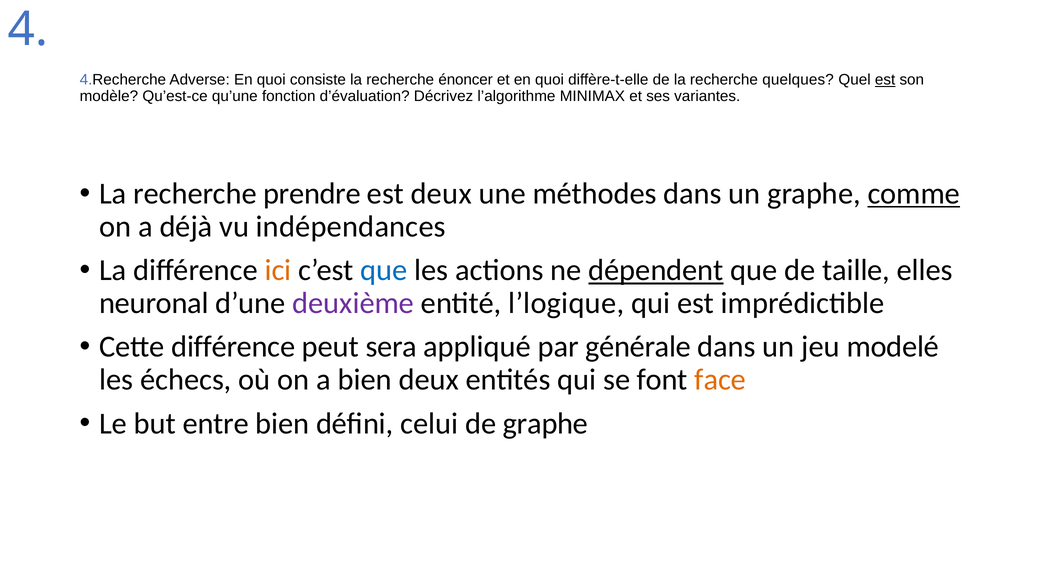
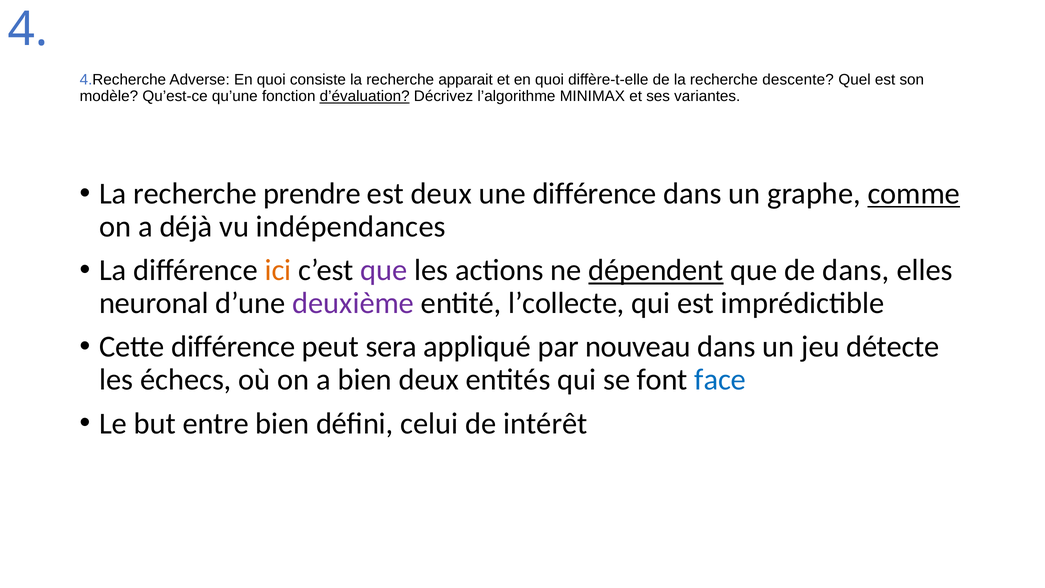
énoncer: énoncer -> apparait (466, 80)
quelques: quelques -> descente (798, 80)
est underline: present -> none (885, 80)
d’évaluation underline: none -> present (365, 96)
une méthodes: méthodes -> différence (595, 194)
que colour: blue -> purple (384, 270)
de taille: taille -> dans (856, 270)
l’logique: l’logique -> l’collecte (566, 303)
générale: générale -> nouveau (638, 347)
modelé: modelé -> détecte (893, 347)
face colour: orange -> blue (720, 380)
de graphe: graphe -> intérêt (545, 423)
